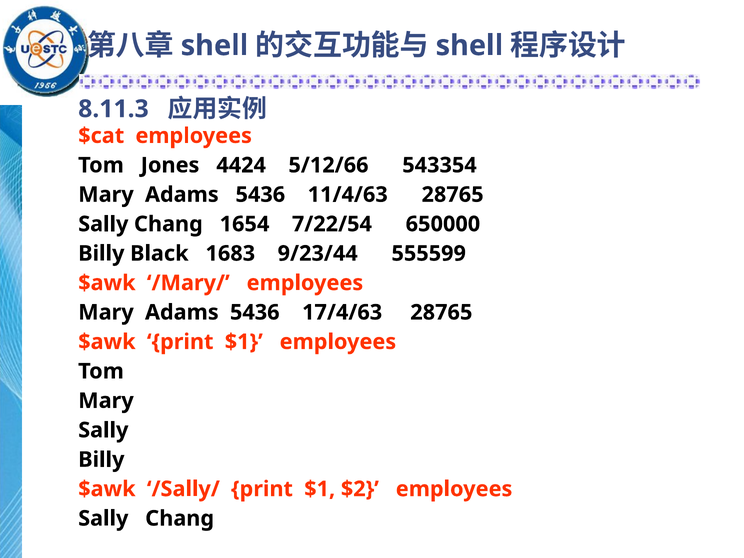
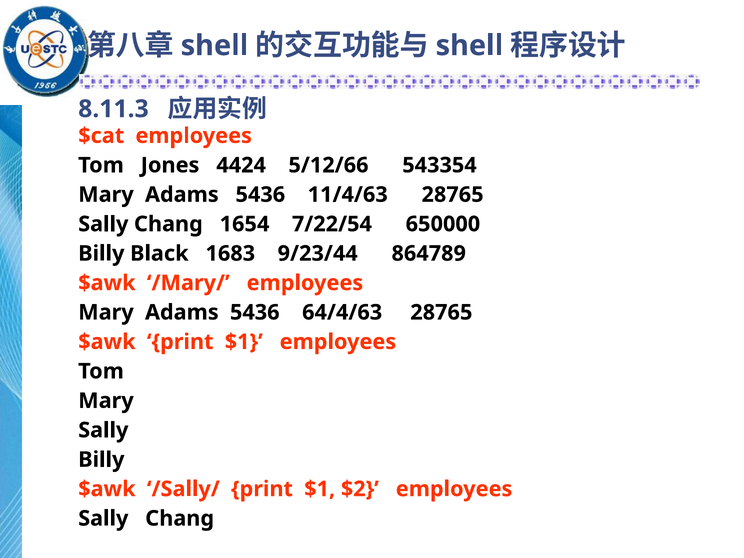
555599: 555599 -> 864789 (429, 254)
17/4/63: 17/4/63 -> 64/4/63 (342, 312)
